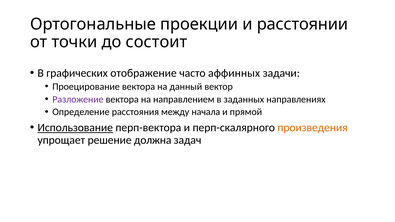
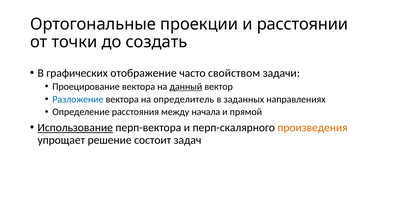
состоит: состоит -> создать (157, 42)
аффинных: аффинных -> свойством (234, 73)
данный underline: none -> present (186, 87)
Разложение colour: purple -> blue (78, 99)
направлением: направлением -> определитель (184, 99)
должна: должна -> состоит (153, 140)
